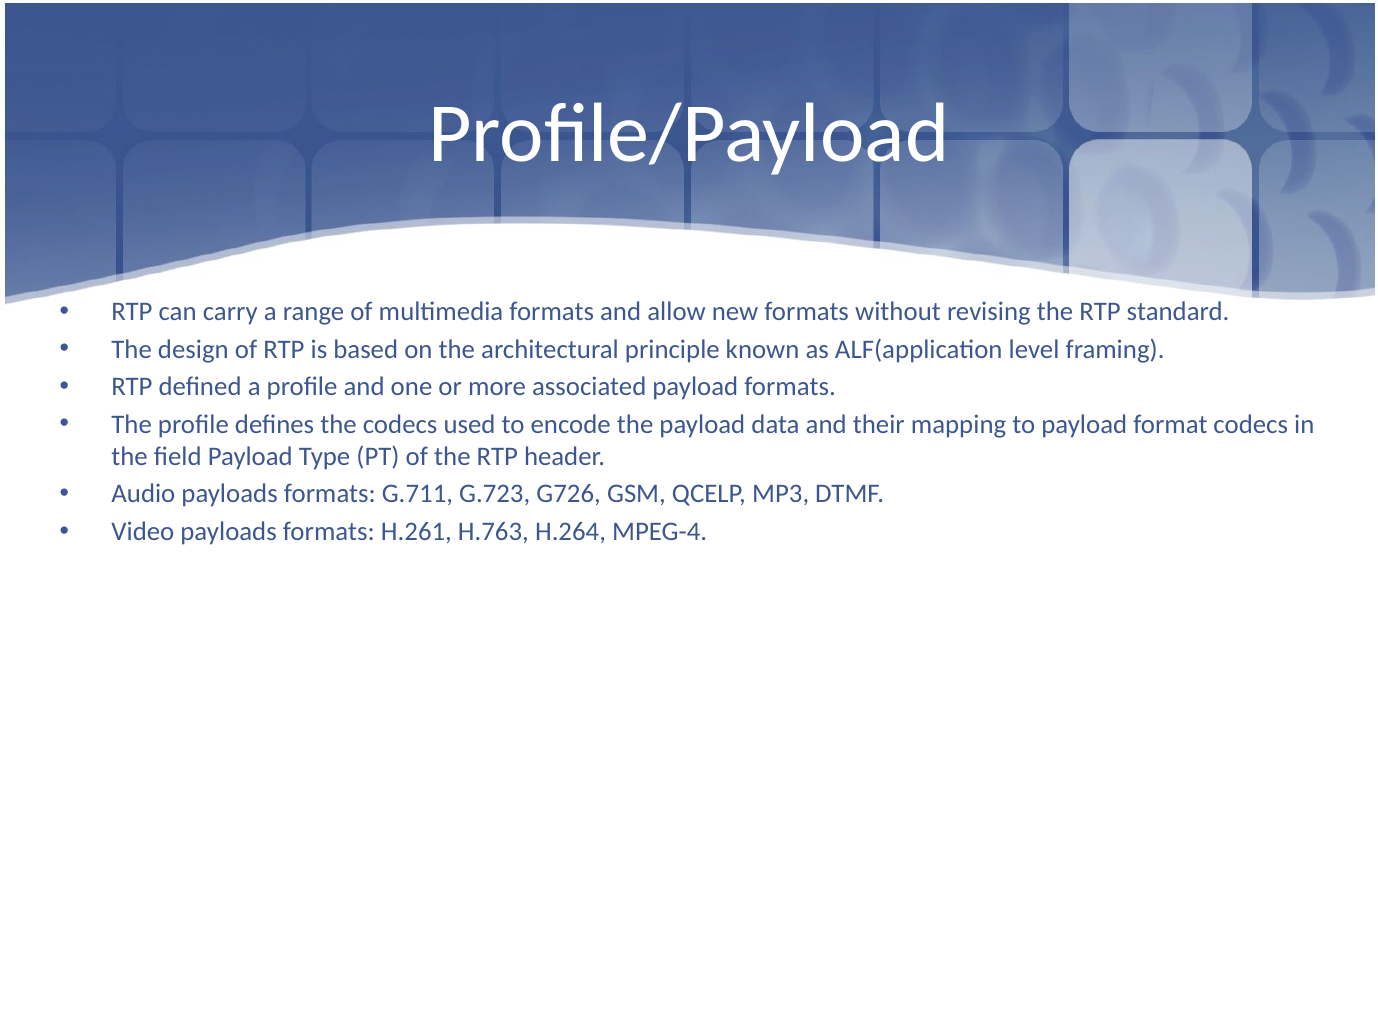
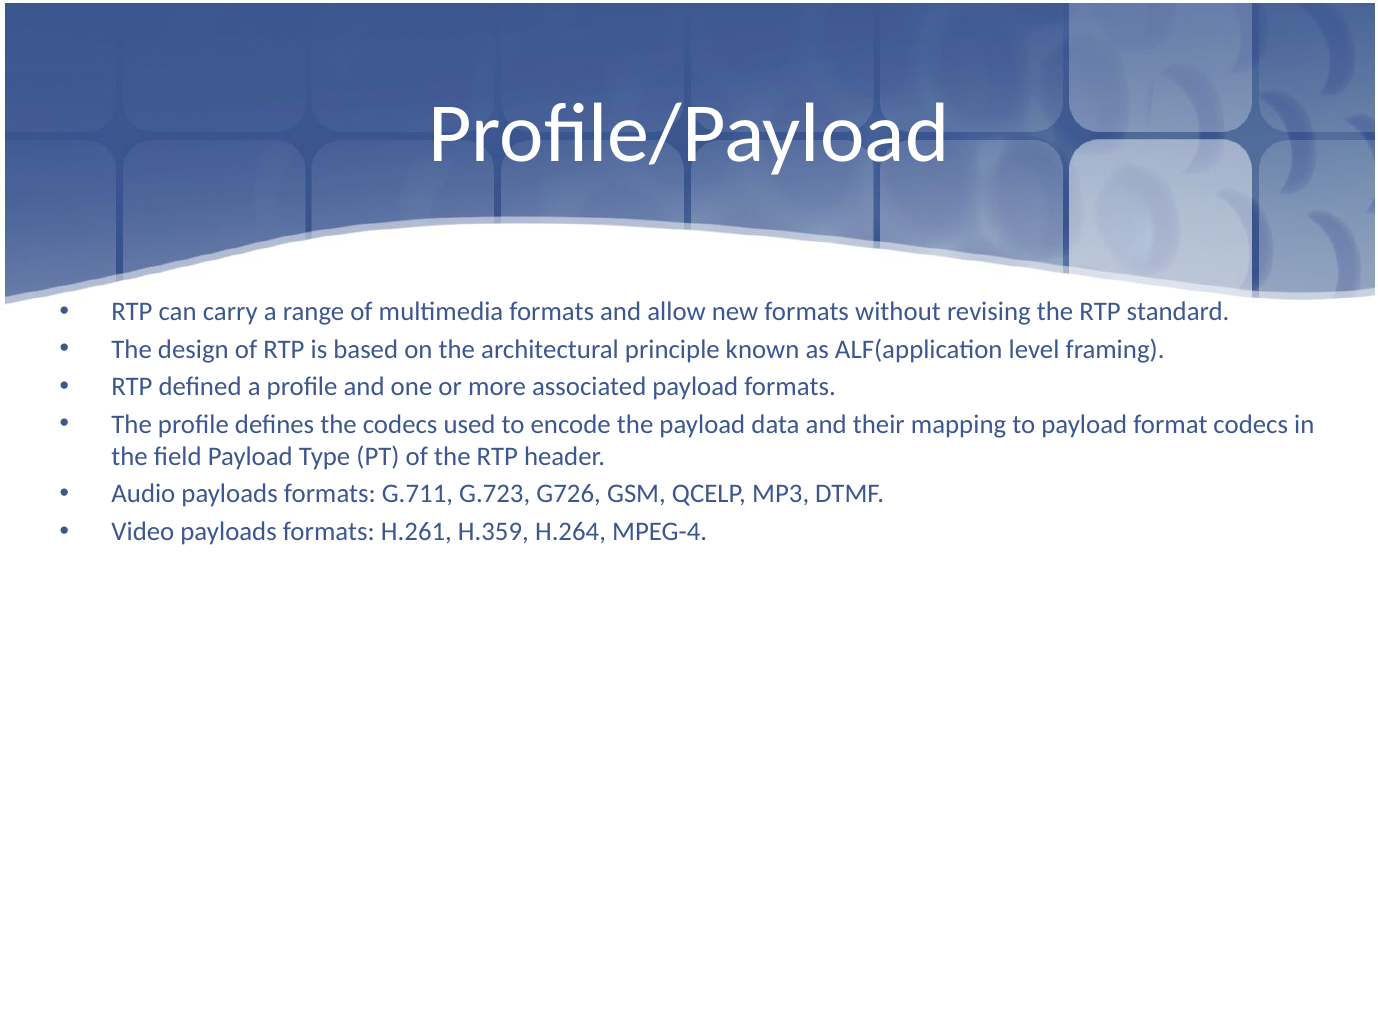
H.763: H.763 -> H.359 (493, 532)
